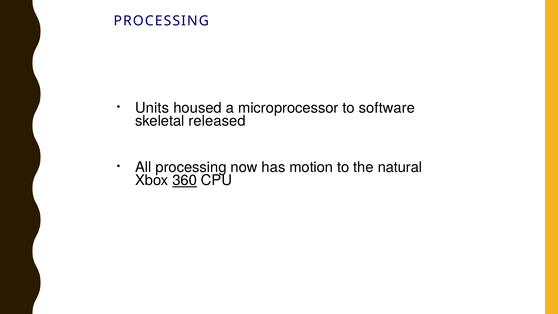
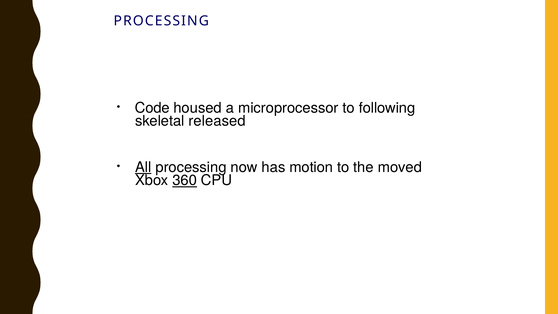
Units: Units -> Code (152, 108)
software: software -> following (387, 108)
All underline: none -> present (143, 167)
natural: natural -> moved (400, 167)
